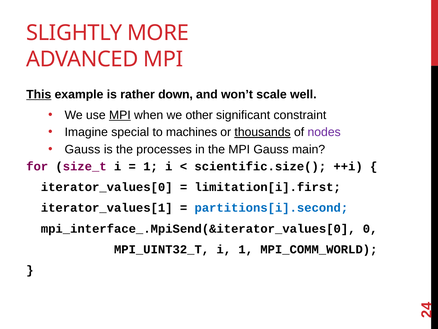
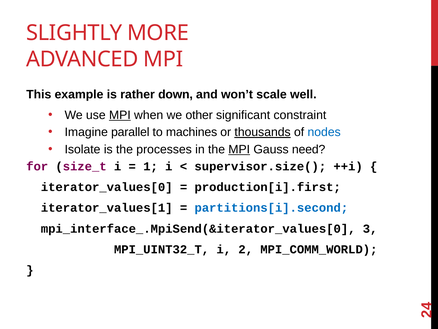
This underline: present -> none (39, 94)
special: special -> parallel (130, 132)
nodes colour: purple -> blue (324, 132)
Gauss: Gauss -> Isolate (83, 149)
MPI underline: none -> present (239, 149)
main: main -> need (309, 149)
scientific.size(: scientific.size( -> supervisor.size( (260, 166)
limitation[i].first: limitation[i].first -> production[i].first (268, 187)
0: 0 -> 3 (370, 228)
i 1: 1 -> 2 (246, 249)
